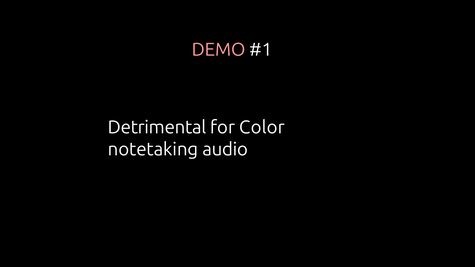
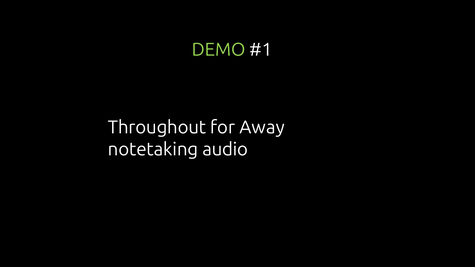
DEMO colour: pink -> light green (219, 50)
Detrimental: Detrimental -> Throughout (157, 127)
Color: Color -> Away (262, 127)
